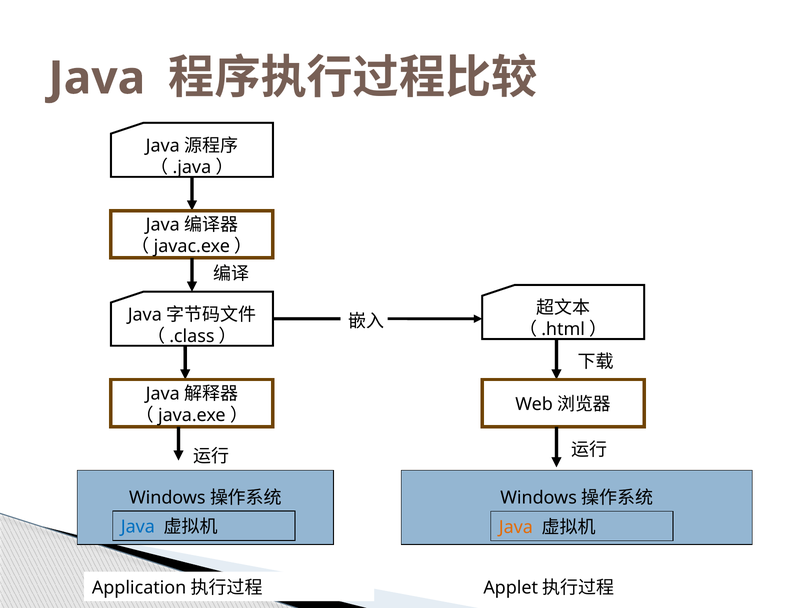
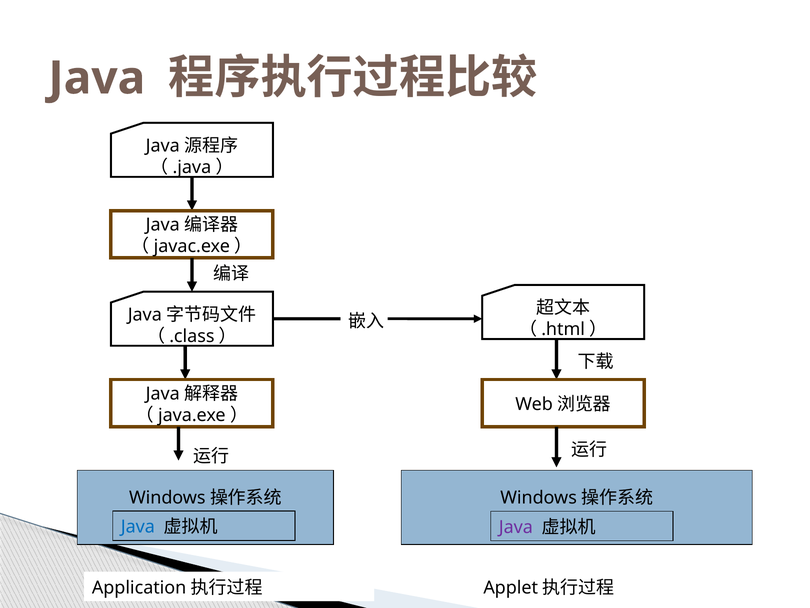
Java colour: orange -> purple (516, 527)
